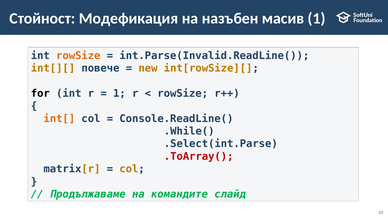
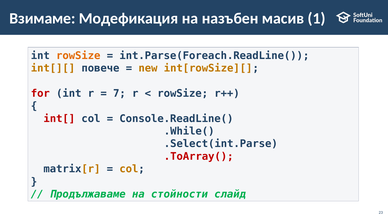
Стойност: Стойност -> Взимаме (42, 18)
int.Parse(Invalid.ReadLine(: int.Parse(Invalid.ReadLine( -> int.Parse(Foreach.ReadLine( (214, 56)
for colour: black -> red (40, 94)
1: 1 -> 7 (119, 94)
int[ colour: orange -> red (59, 119)
командите: командите -> стойности (179, 194)
